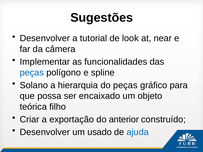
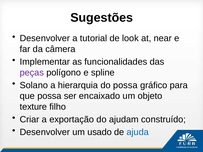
peças colour: blue -> purple (32, 73)
do peças: peças -> possa (125, 85)
teórica: teórica -> texture (33, 107)
anterior: anterior -> ajudam (124, 120)
